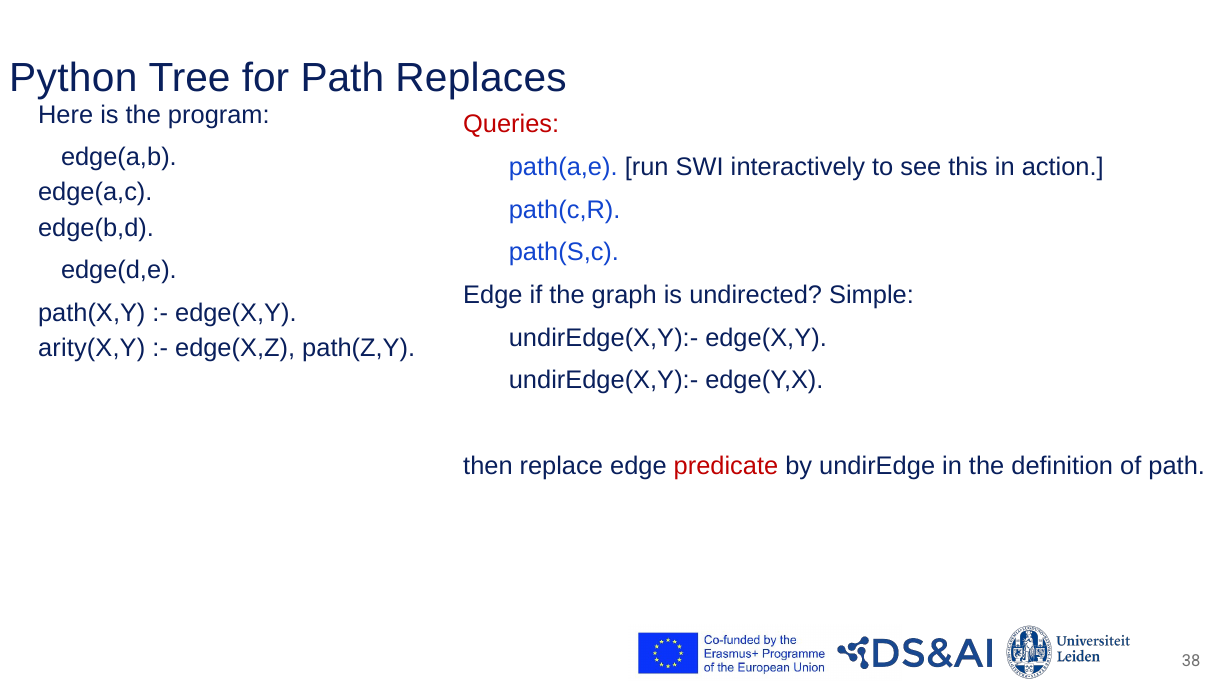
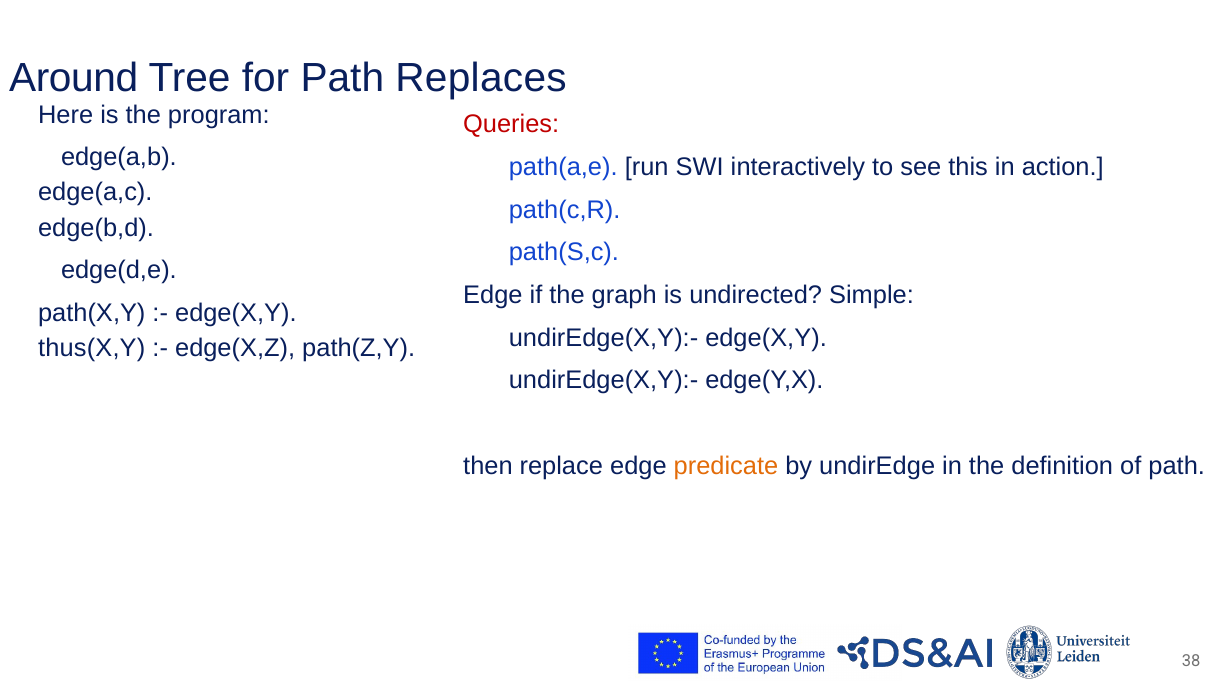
Python: Python -> Around (74, 78)
arity(X,Y: arity(X,Y -> thus(X,Y (92, 348)
predicate colour: red -> orange (726, 466)
